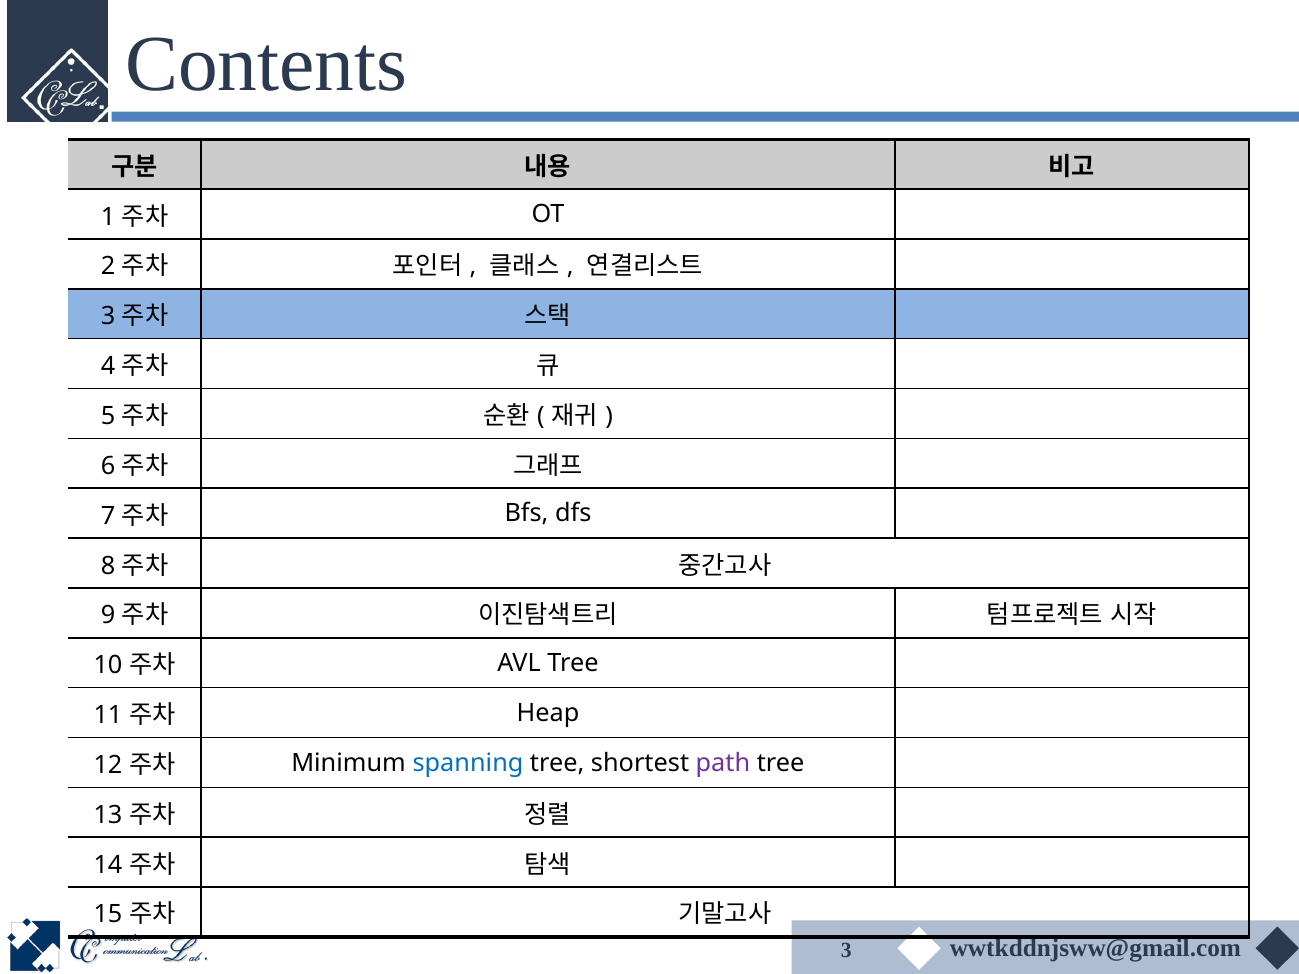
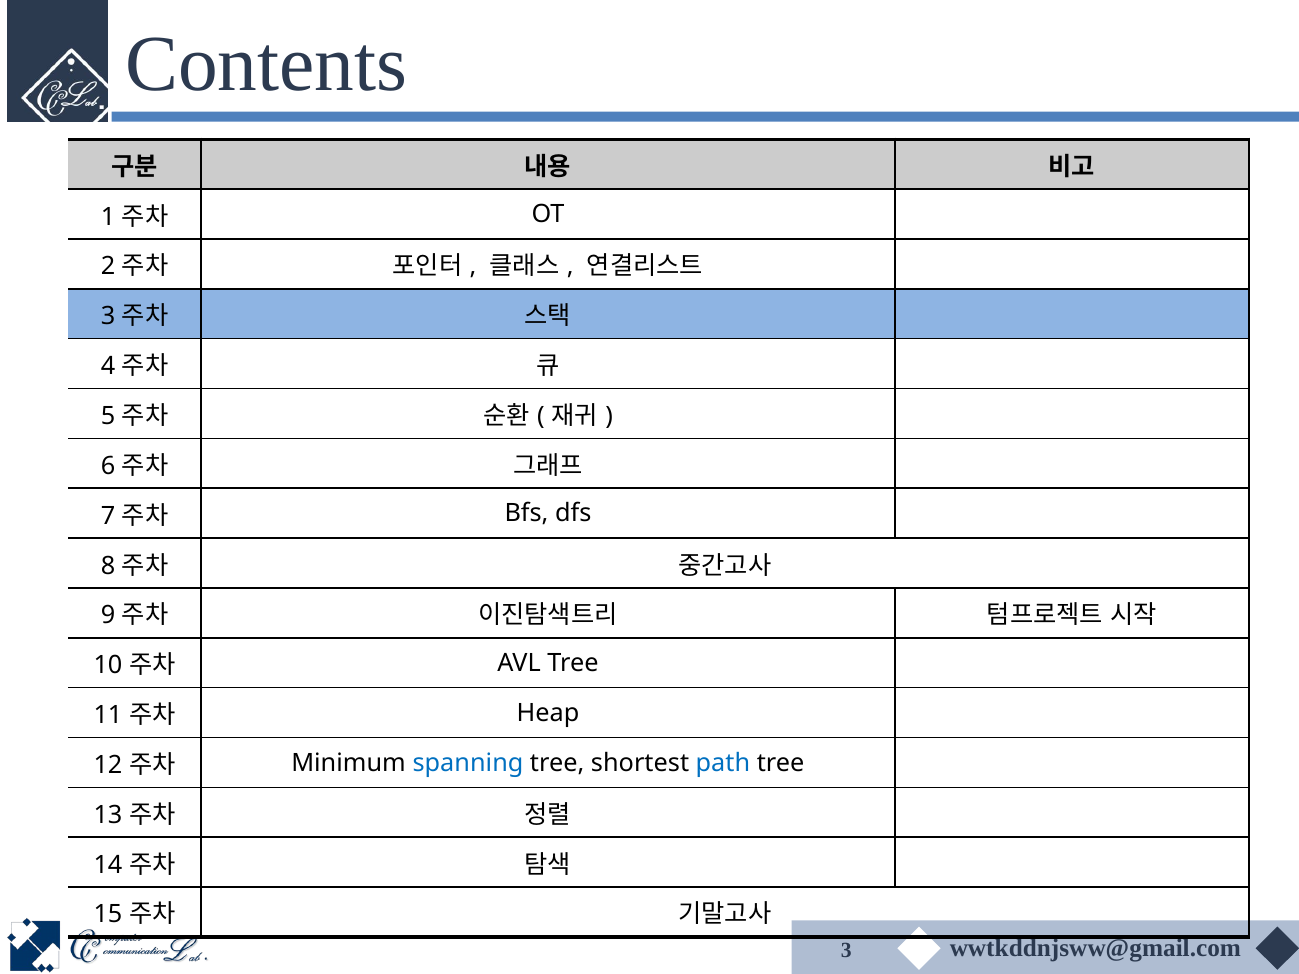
path colour: purple -> blue (723, 763)
